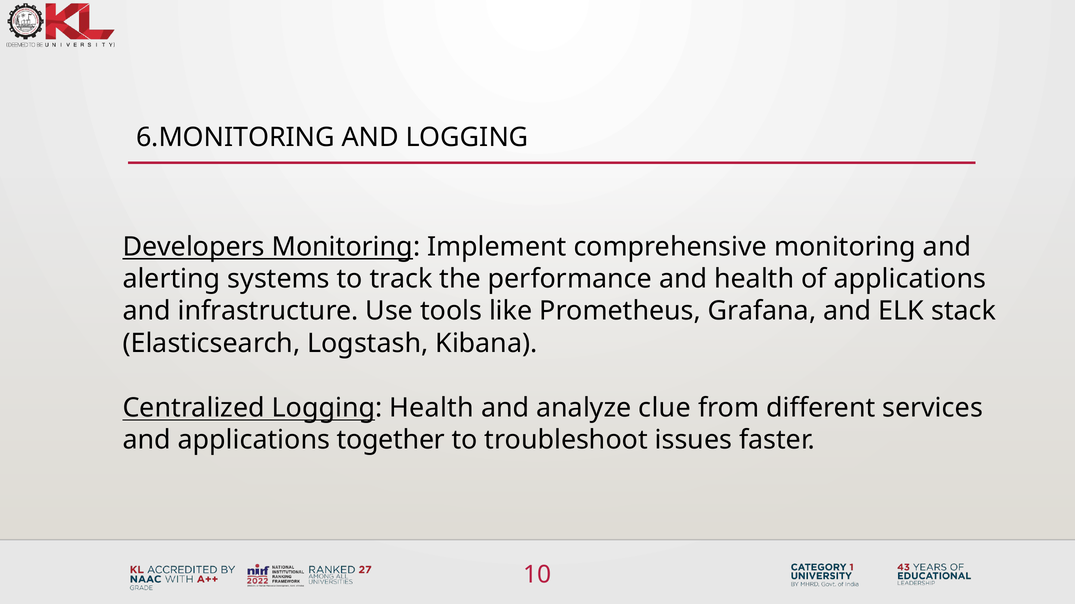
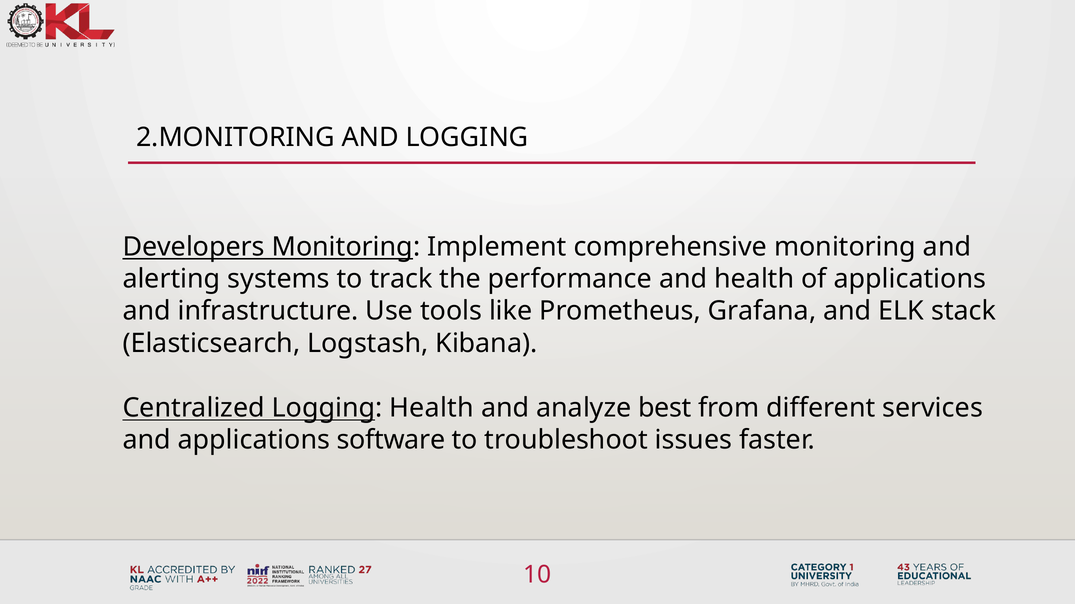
6.MONITORING: 6.MONITORING -> 2.MONITORING (235, 137)
clue: clue -> best (665, 408)
together: together -> software (391, 440)
